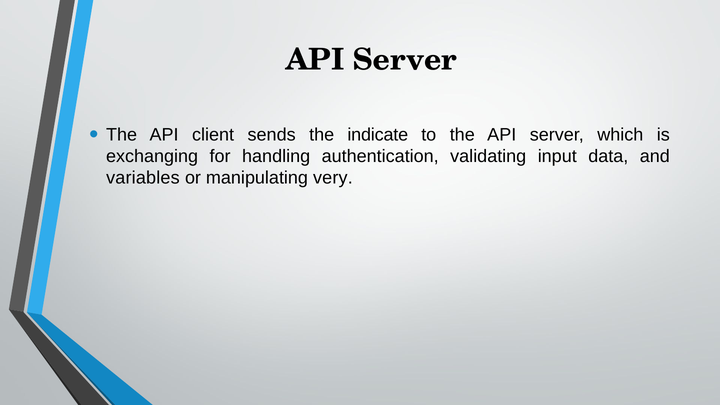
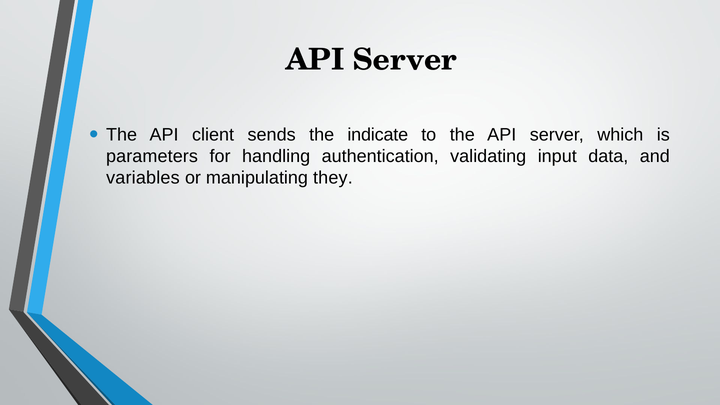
exchanging: exchanging -> parameters (152, 156)
very: very -> they (333, 178)
